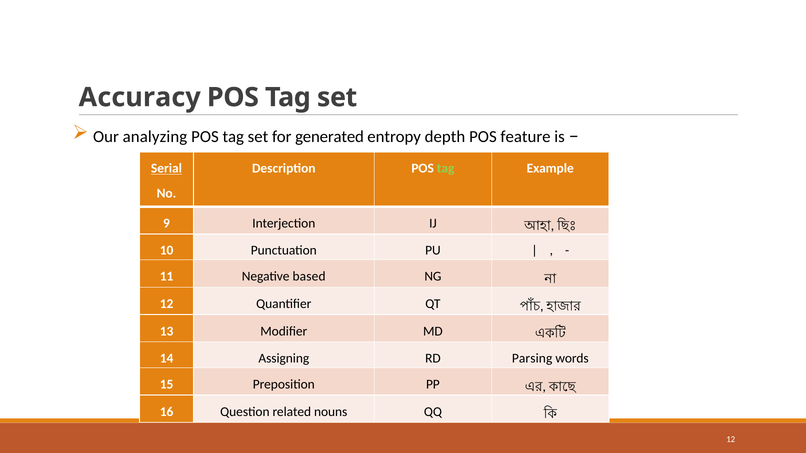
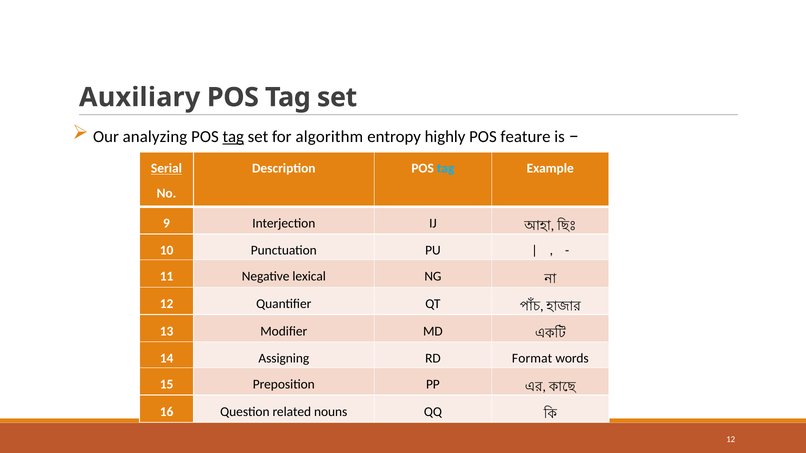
Accuracy: Accuracy -> Auxiliary (140, 97)
tag underline: none -> present (233, 137)
generated: generated -> algorithm (329, 137)
depth: depth -> highly (445, 137)
tag colour: light green -> light blue (446, 169)
based: based -> lexical (309, 277)
Parsing: Parsing -> Format (532, 359)
